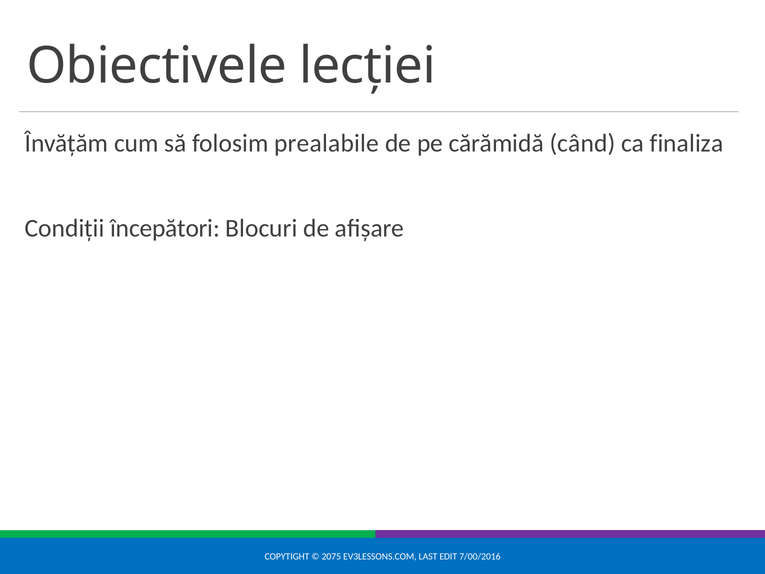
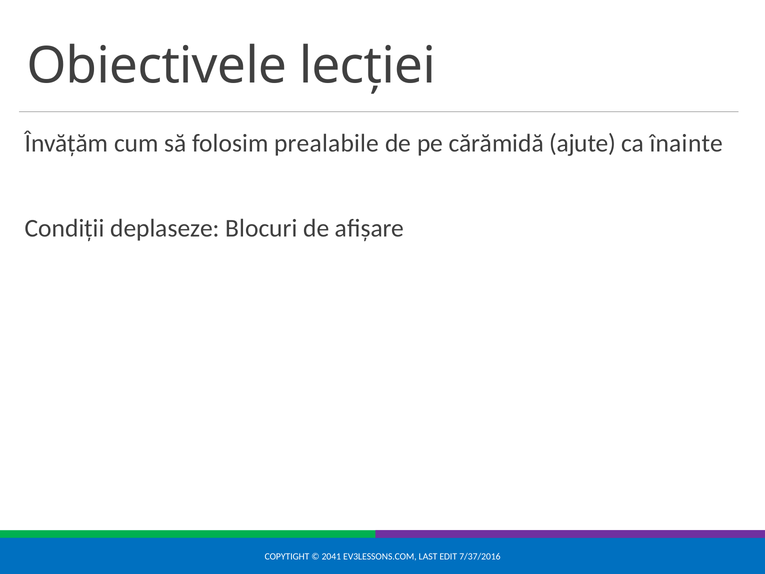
când: când -> ajute (583, 143)
finaliza: finaliza -> înainte (686, 143)
începători: începători -> deplaseze (165, 228)
2075: 2075 -> 2041 (331, 556)
7/00/2016: 7/00/2016 -> 7/37/2016 (480, 556)
